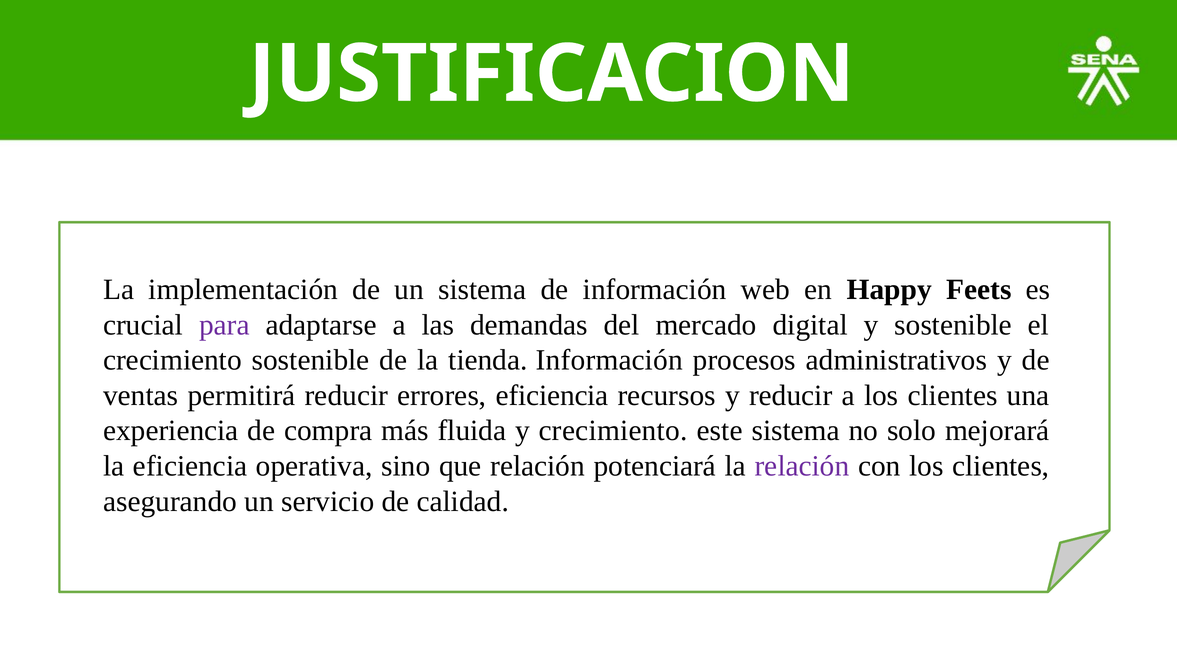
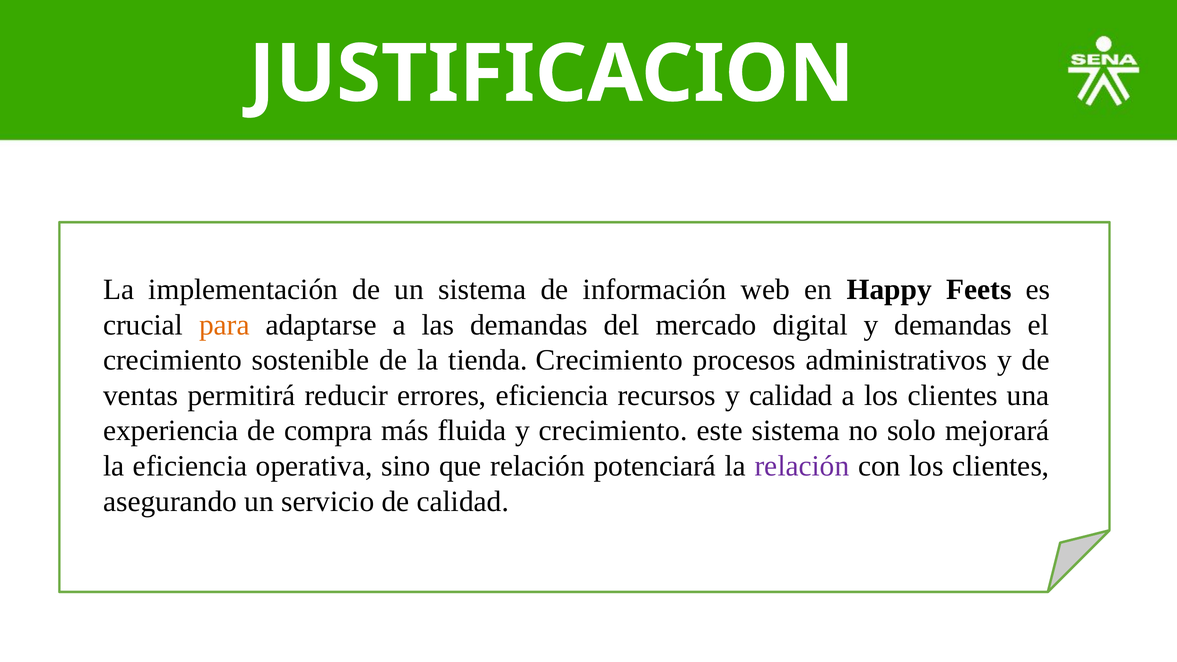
para colour: purple -> orange (224, 325)
y sostenible: sostenible -> demandas (953, 325)
tienda Información: Información -> Crecimiento (609, 360)
y reducir: reducir -> calidad (791, 395)
